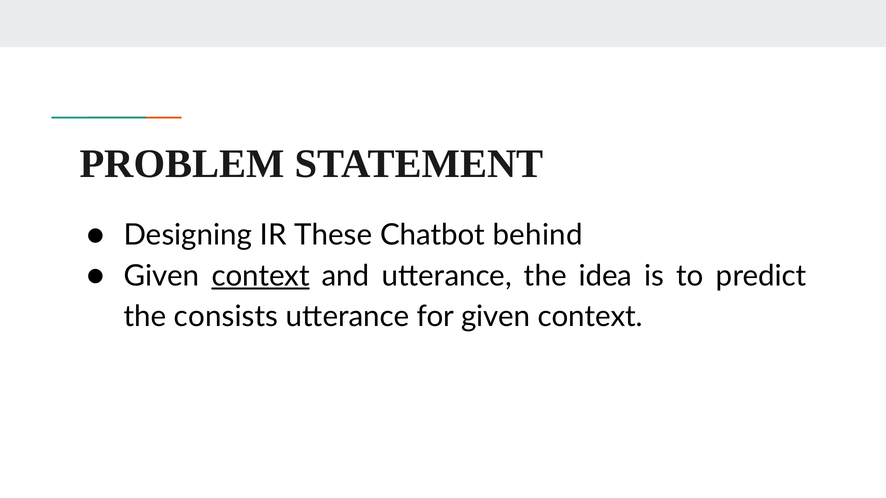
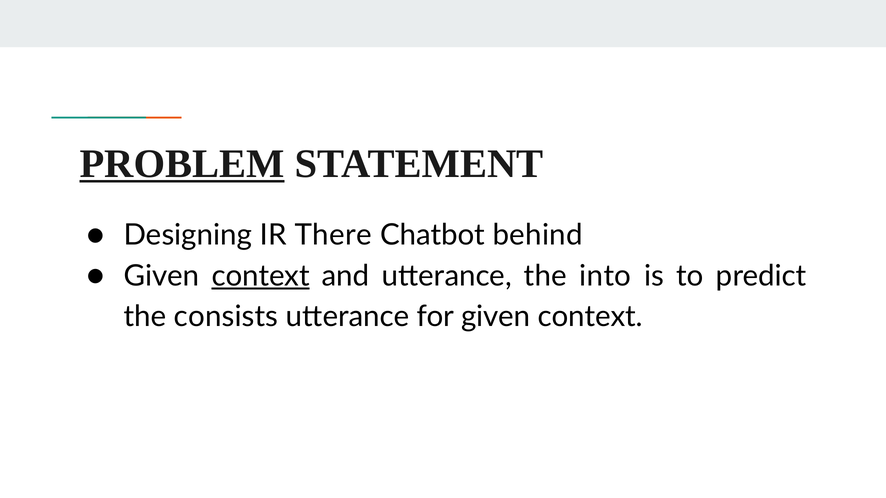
PROBLEM underline: none -> present (182, 164)
These: These -> There (333, 235)
idea: idea -> into (605, 276)
